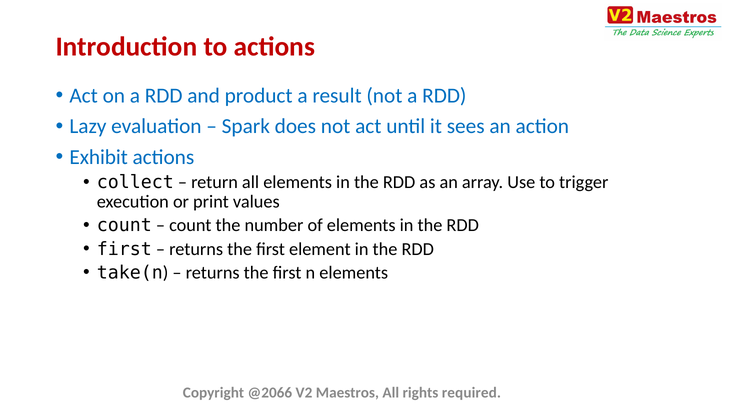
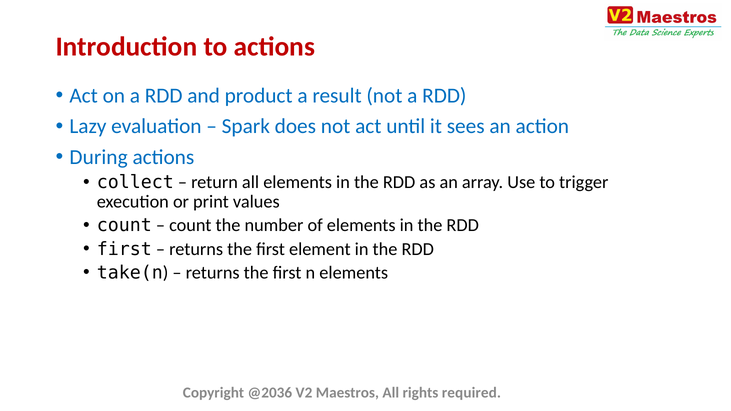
Exhibit: Exhibit -> During (99, 157)
@2066: @2066 -> @2036 (270, 393)
